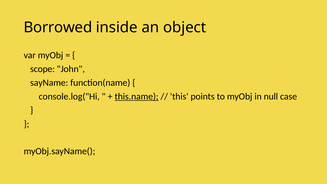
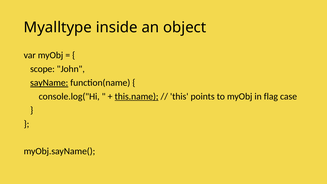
Borrowed: Borrowed -> Myalltype (58, 27)
sayName underline: none -> present (49, 83)
null: null -> flag (271, 96)
